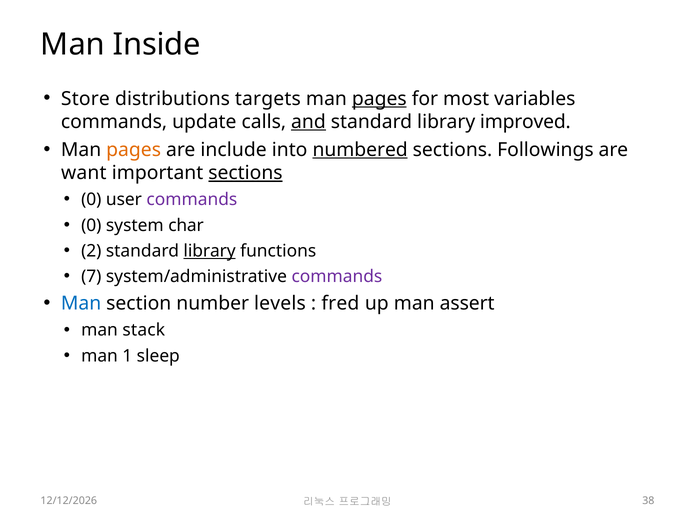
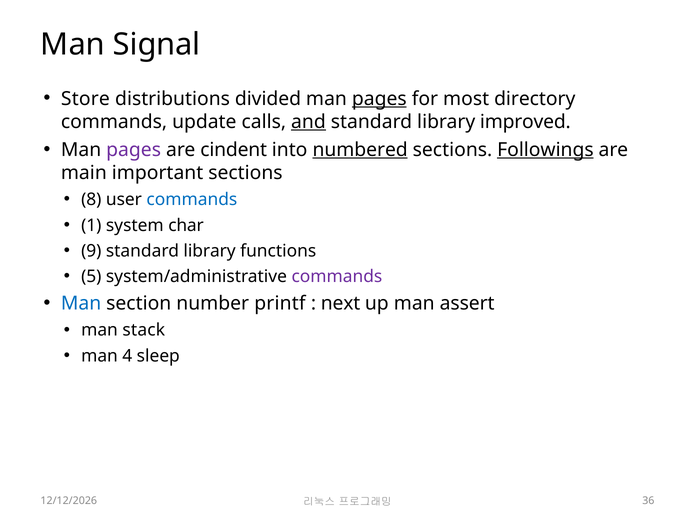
Inside: Inside -> Signal (157, 44)
targets: targets -> divided (268, 99)
variables: variables -> directory (535, 99)
pages colour: orange -> purple (134, 150)
include: include -> cindent (234, 150)
Followings underline: none -> present (545, 150)
want: want -> main (84, 173)
sections underline: present -> none (245, 173)
0: 0 -> 8 (91, 200)
commands colour: purple -> blue (192, 200)
0: 0 -> 1 (91, 225)
2: 2 -> 9 (91, 251)
library underline: present -> none (210, 251)
7: 7 -> 5 (91, 277)
levels: levels -> printf (280, 304)
fred: fred -> next (341, 304)
1: 1 -> 4 (127, 356)
38: 38 -> 36 (648, 501)
